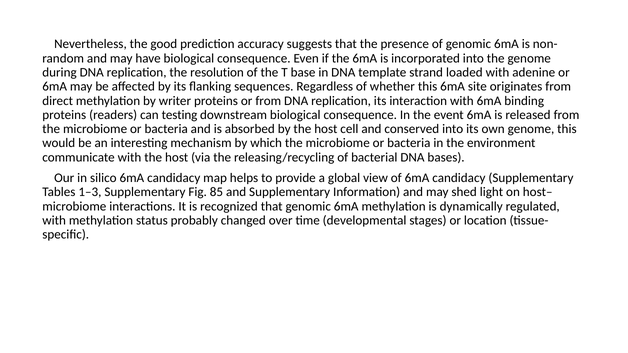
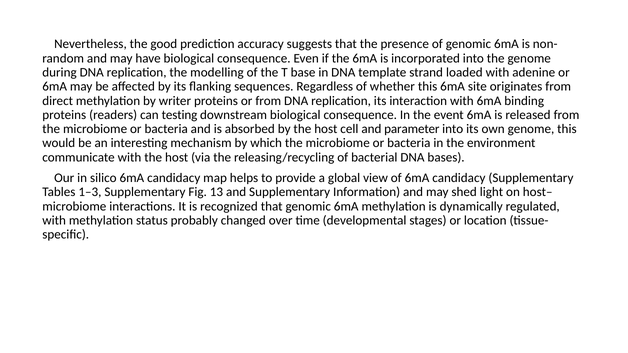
resolution: resolution -> modelling (217, 72)
conserved: conserved -> parameter (412, 129)
85: 85 -> 13 (216, 192)
